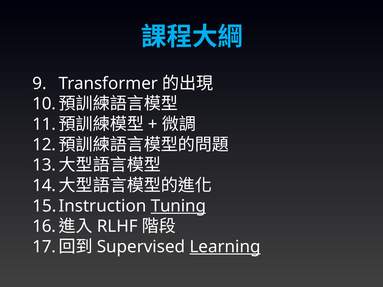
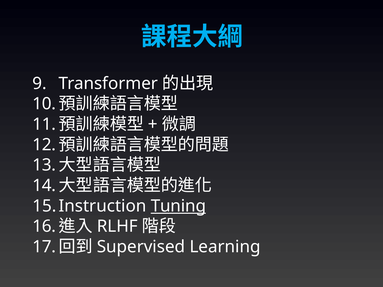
Learning underline: present -> none (225, 247)
